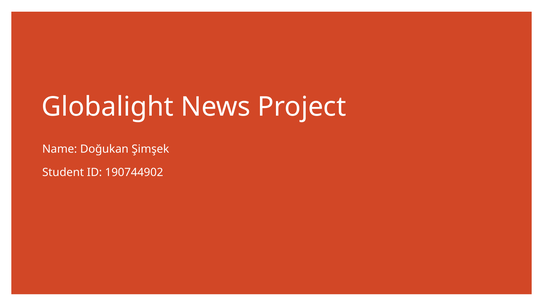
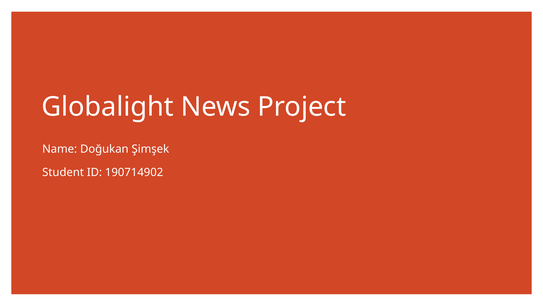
190744902: 190744902 -> 190714902 (134, 172)
